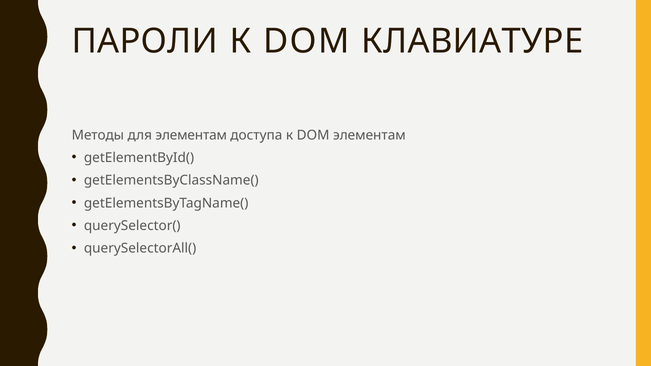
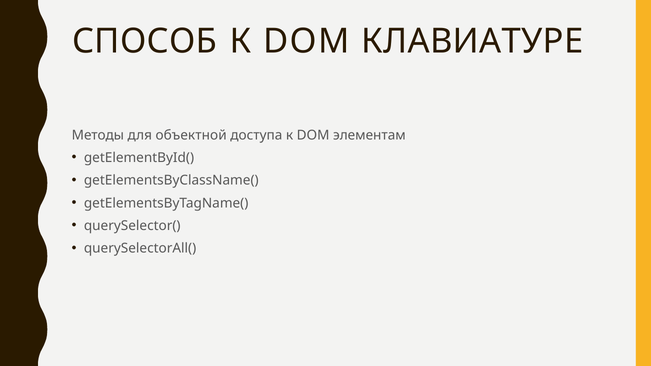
ПАРОЛИ: ПАРОЛИ -> СПОСОБ (145, 41)
для элементам: элементам -> объектной (191, 135)
